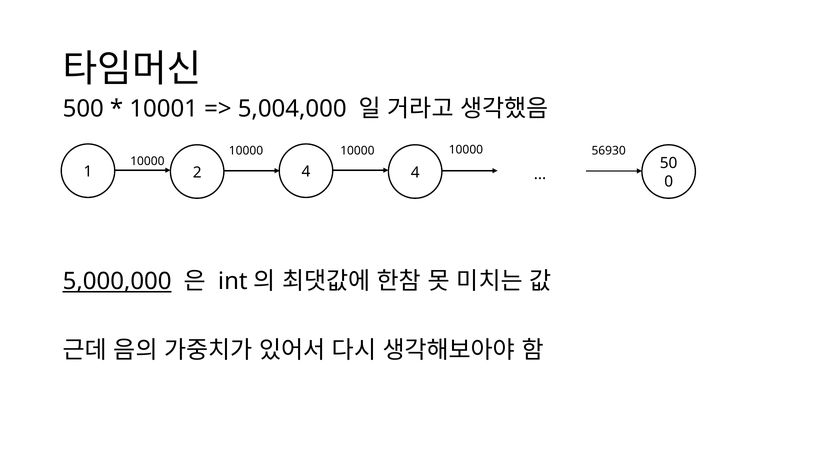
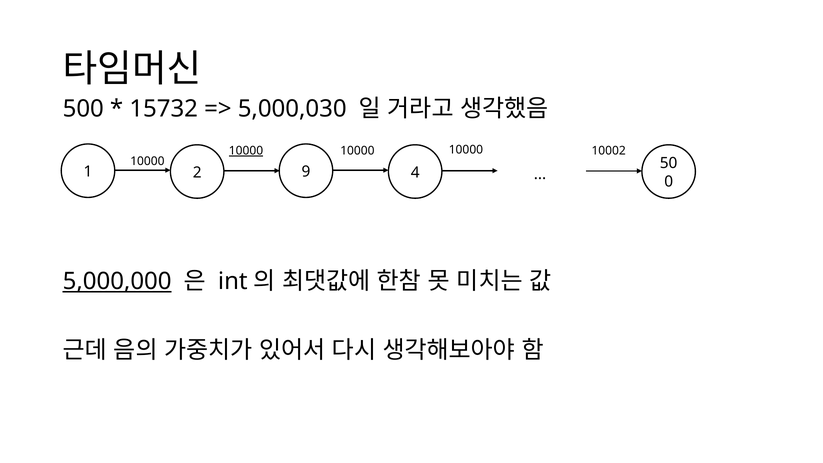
10001: 10001 -> 15732 (164, 109)
5,004,000: 5,004,000 -> 5,000,030 (292, 109)
10000 underline: none -> present (246, 151)
56930: 56930 -> 10002 (609, 151)
2 4: 4 -> 9 (306, 172)
